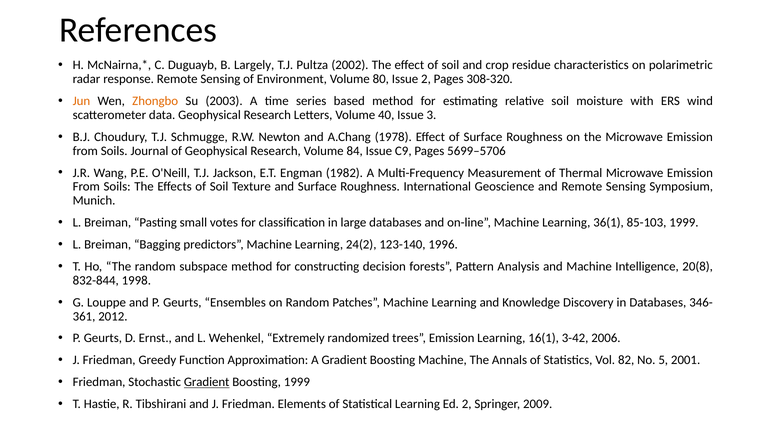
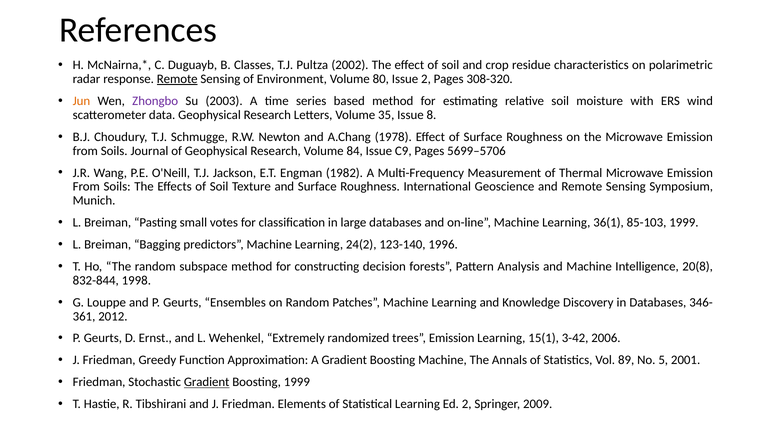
Largely: Largely -> Classes (254, 65)
Remote underline: none -> present (177, 79)
Zhongbo colour: orange -> purple (155, 101)
40: 40 -> 35 (386, 115)
3: 3 -> 8 (431, 115)
16(1: 16(1 -> 15(1 (544, 339)
82: 82 -> 89 (626, 360)
